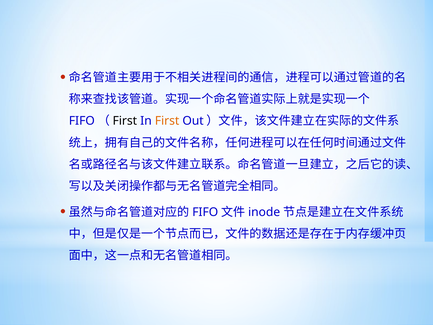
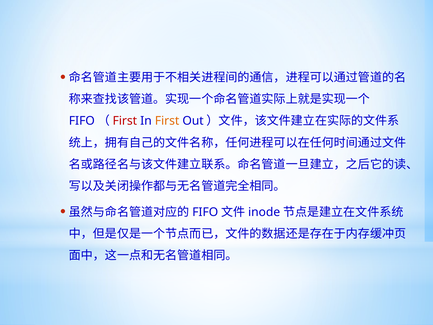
First colour: black -> red (125, 121)
